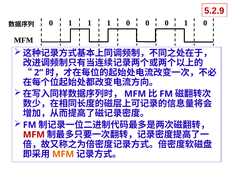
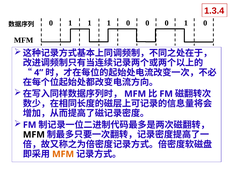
5.2.9: 5.2.9 -> 1.3.4 (214, 11)
2: 2 -> 4 (39, 73)
MFM colour: red -> black (34, 135)
